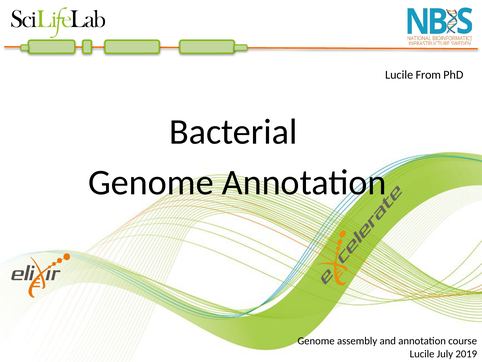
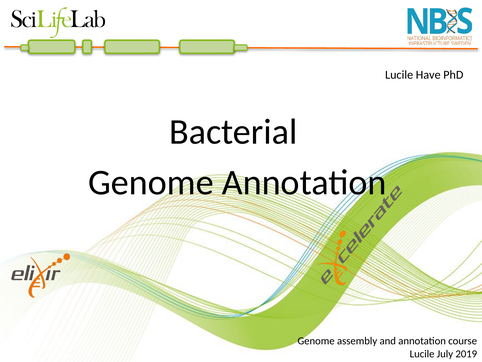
From: From -> Have (428, 75)
